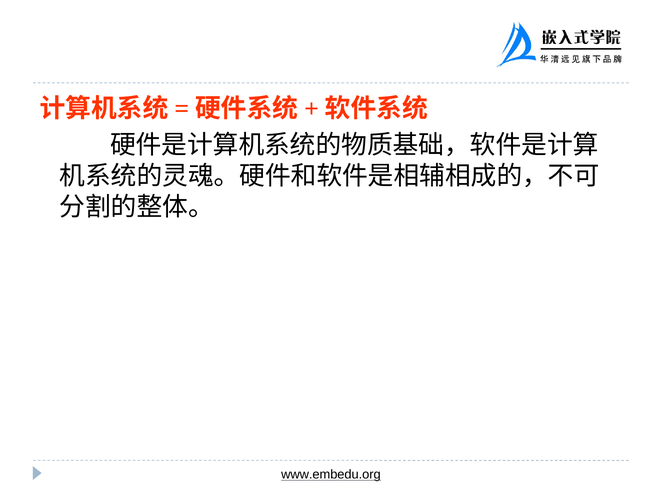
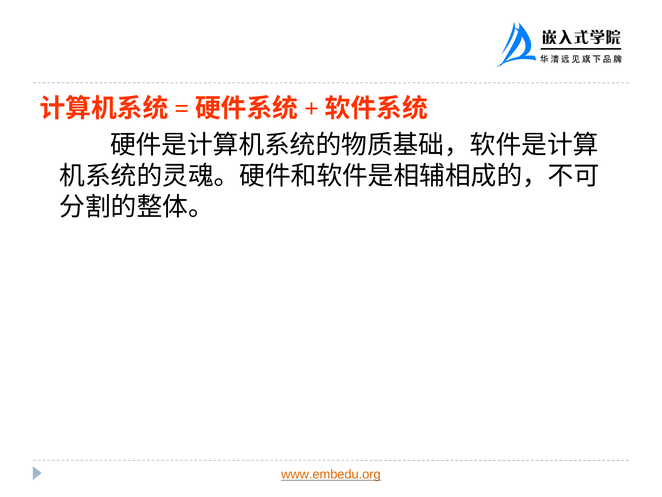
www.embedu.org colour: black -> orange (331, 474)
